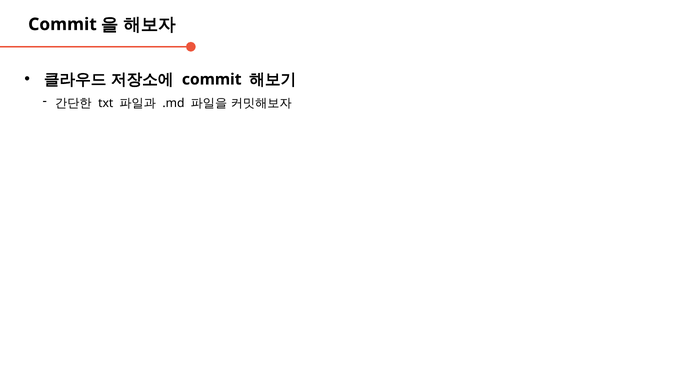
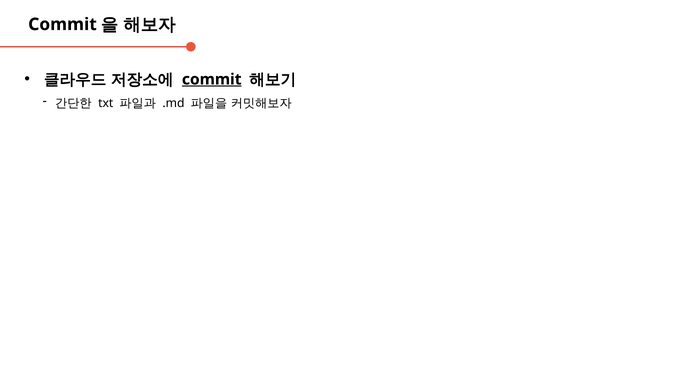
commit underline: none -> present (212, 79)
